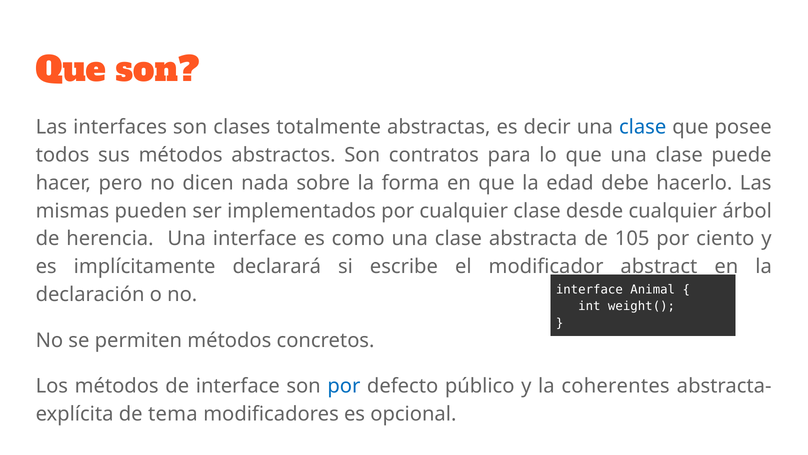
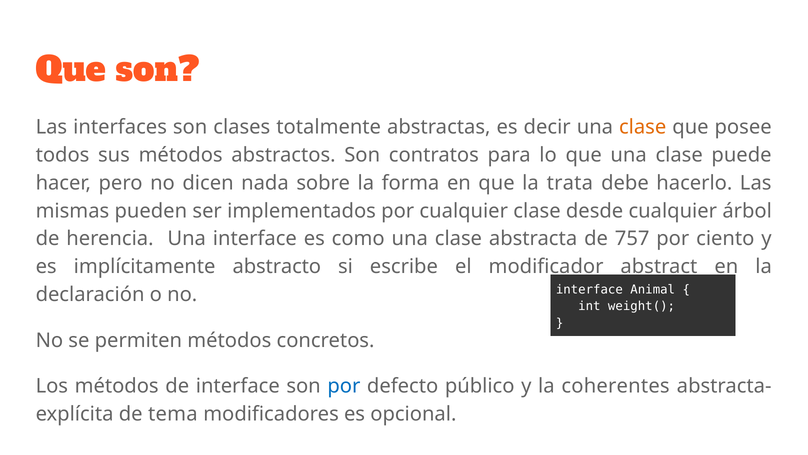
clase colour: blue -> orange (643, 127)
edad: edad -> trata (570, 183)
105: 105 -> 757 (632, 239)
declarará: declarará -> abstracto (277, 266)
